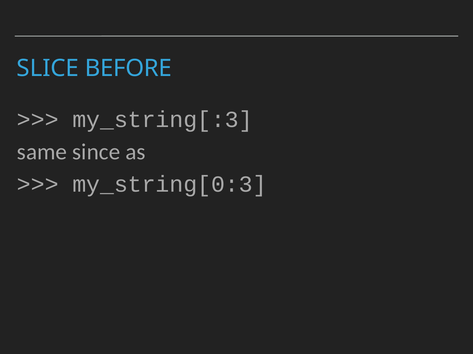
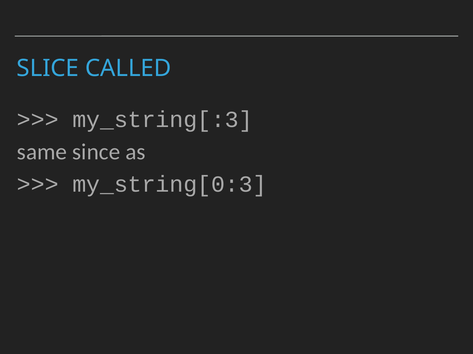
BEFORE: BEFORE -> CALLED (128, 68)
